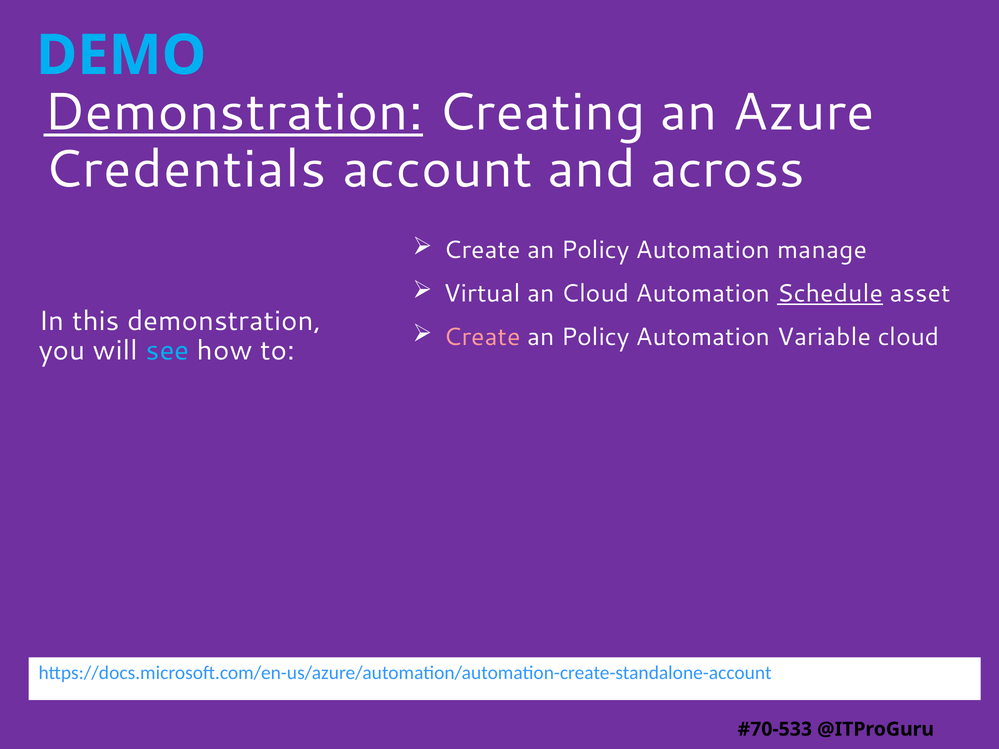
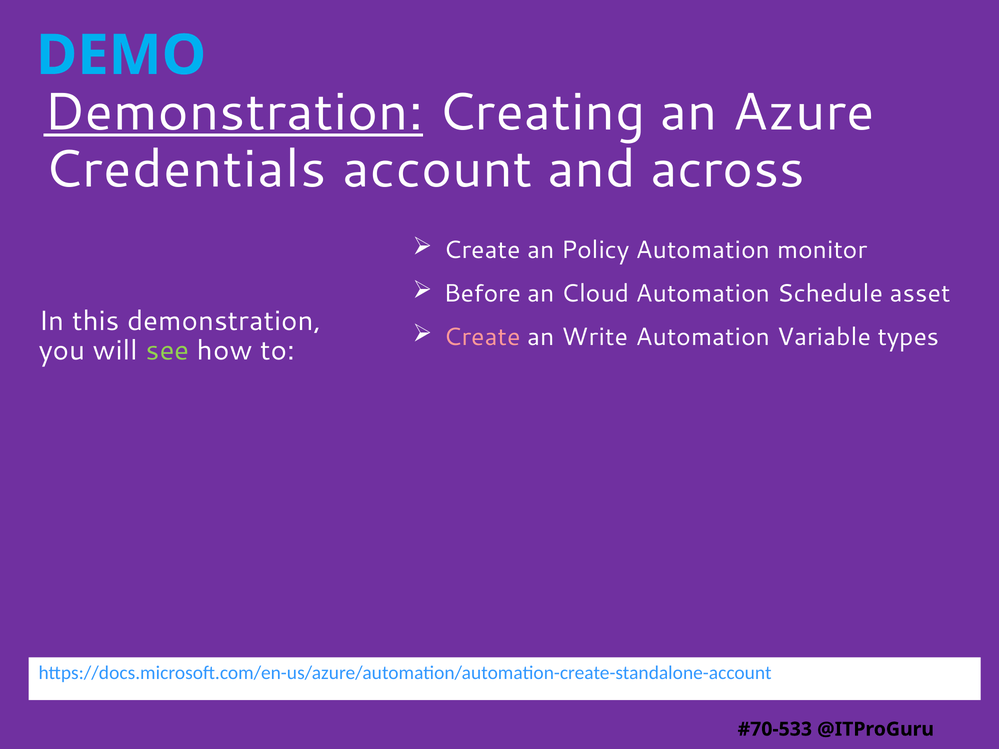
manage: manage -> monitor (822, 250)
Virtual: Virtual -> Before (482, 294)
Schedule underline: present -> none (830, 294)
Policy: Policy -> Write (595, 337)
Variable cloud: cloud -> types (908, 337)
see colour: light blue -> light green (168, 351)
